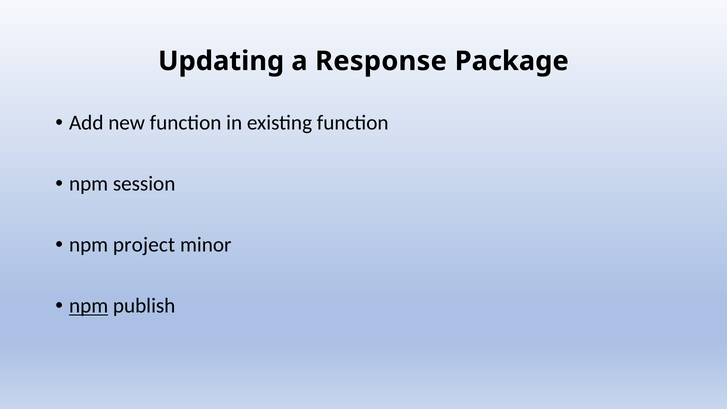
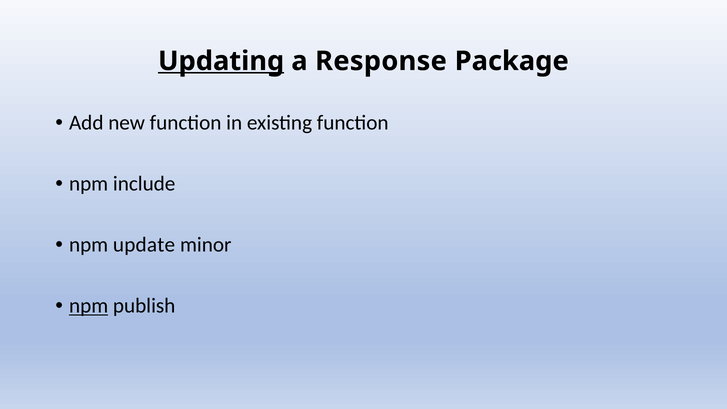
Updating underline: none -> present (221, 61)
session: session -> include (144, 184)
project: project -> update (144, 245)
